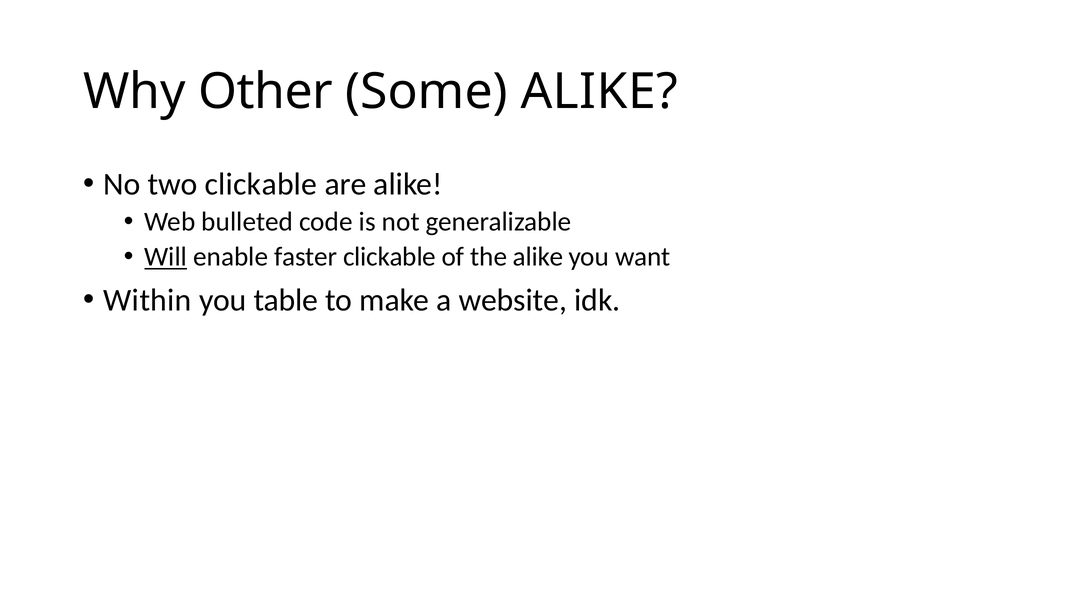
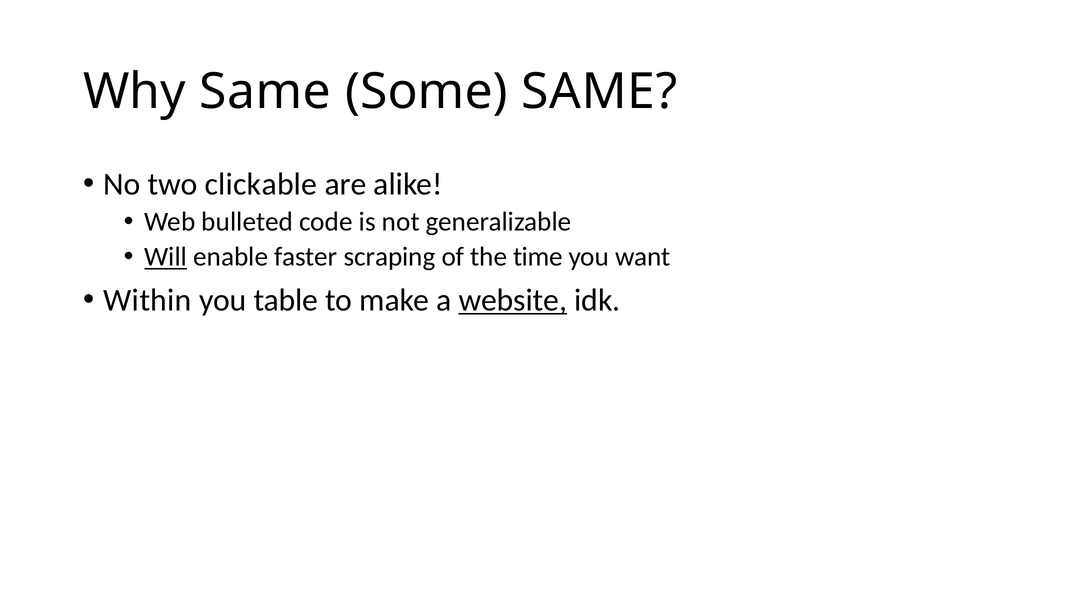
Why Other: Other -> Same (265, 91)
Some ALIKE: ALIKE -> SAME (599, 91)
faster clickable: clickable -> scraping (390, 257)
the alike: alike -> time (538, 257)
website underline: none -> present (513, 300)
